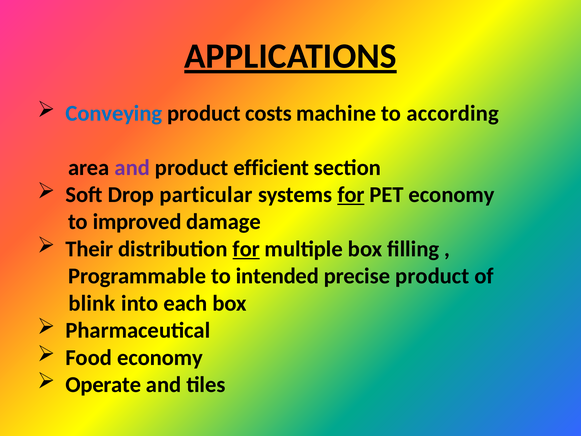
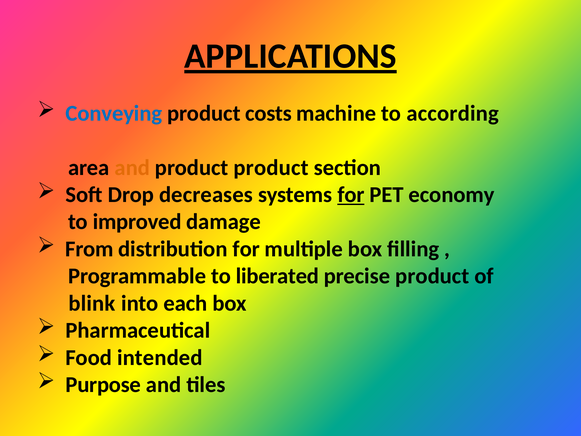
and colour: purple -> orange (132, 167)
product efficient: efficient -> product (271, 167)
particular: particular -> decreases (206, 195)
Their: Their -> From (89, 249)
for underline: present -> none (246, 249)
intended: intended -> liberated (277, 276)
Food economy: economy -> intended (160, 357)
Operate: Operate -> Purpose (103, 384)
